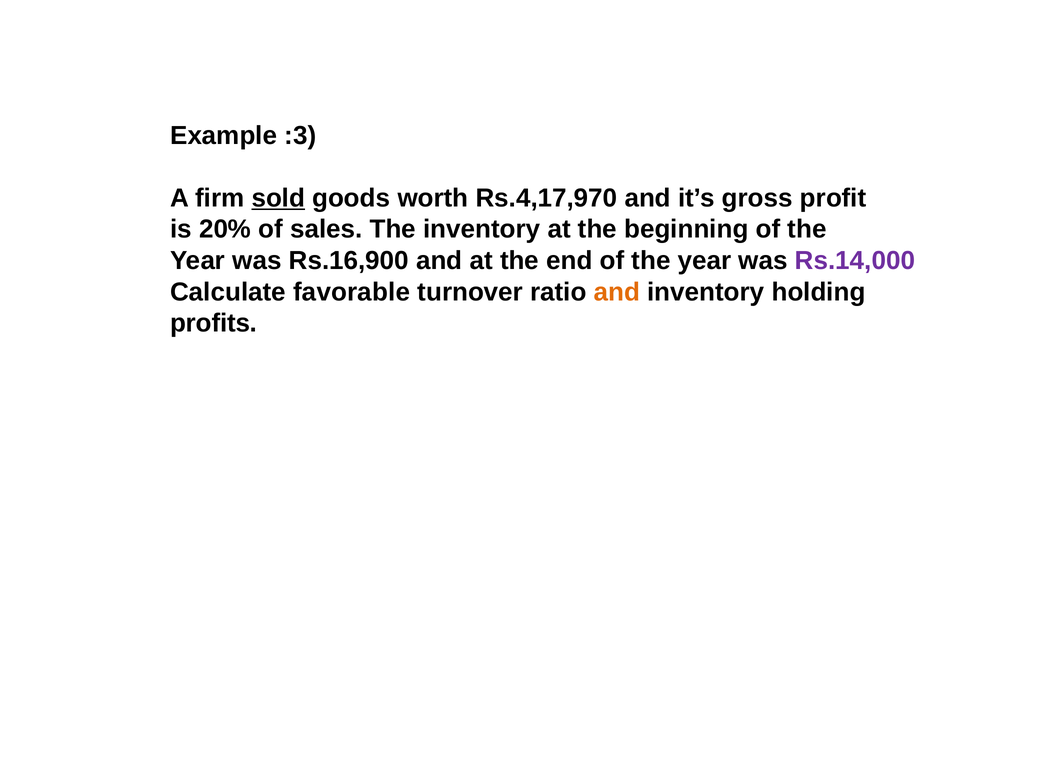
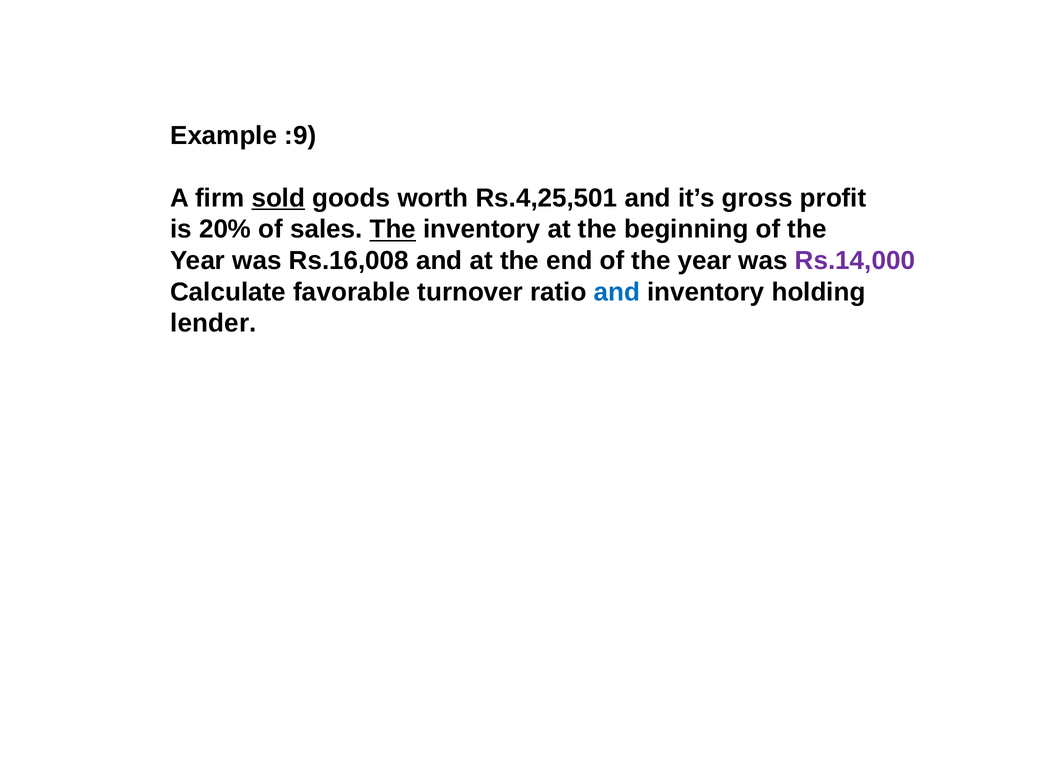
:3: :3 -> :9 (300, 135)
Rs.4,17,970: Rs.4,17,970 -> Rs.4,25,501 (546, 198)
The underline: none -> present (393, 229)
Rs.16,900: Rs.16,900 -> Rs.16,008 (349, 260)
and colour: orange -> blue (617, 292)
profits: profits -> lender (213, 323)
